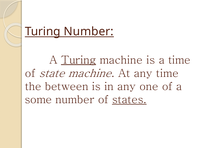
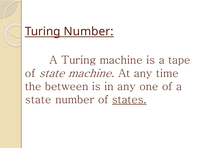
Turing underline: present -> none (79, 60)
a time: time -> tape (179, 60)
some: some -> state (38, 99)
